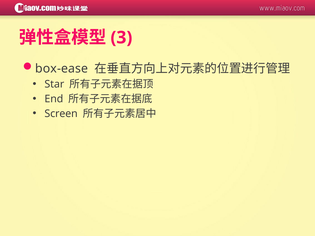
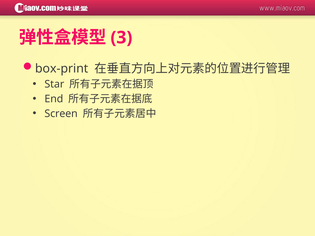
box-ease: box-ease -> box-print (62, 69)
